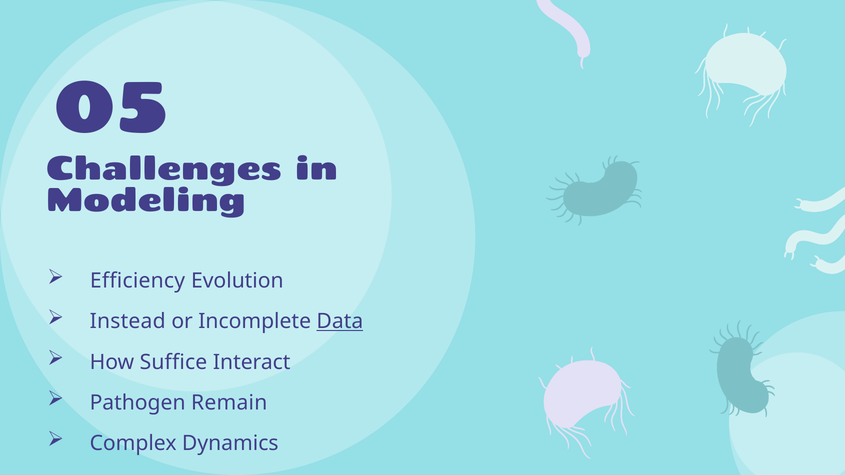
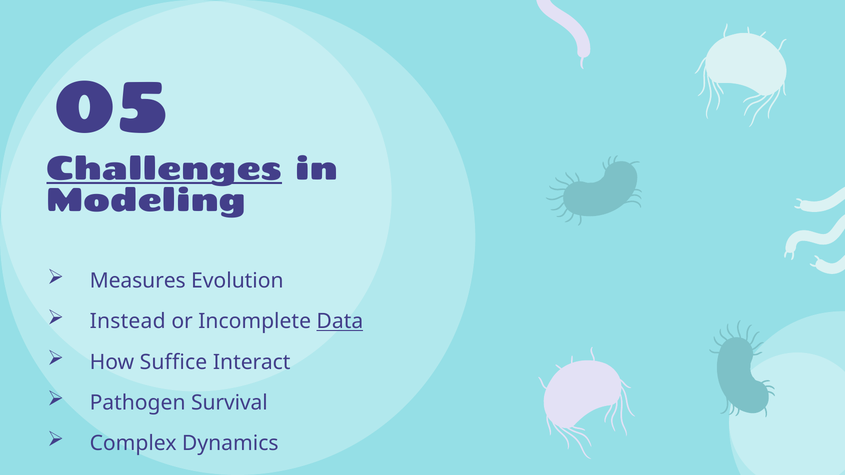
Challenges underline: none -> present (165, 169)
Efficiency: Efficiency -> Measures (138, 281)
Remain: Remain -> Survival (229, 403)
